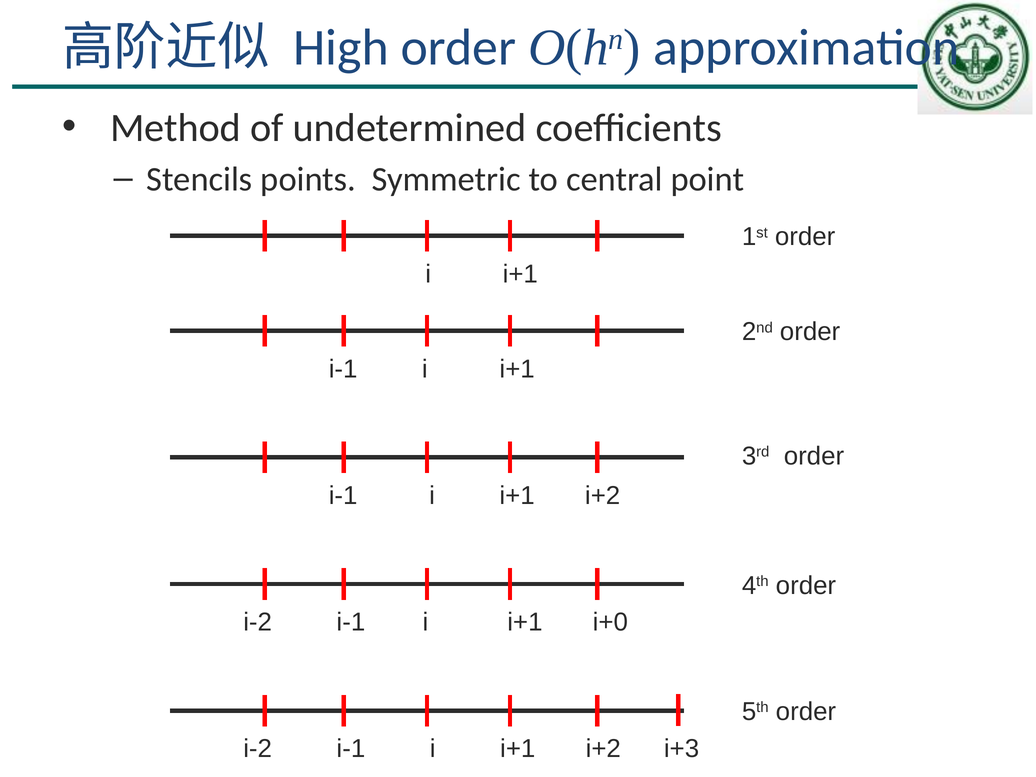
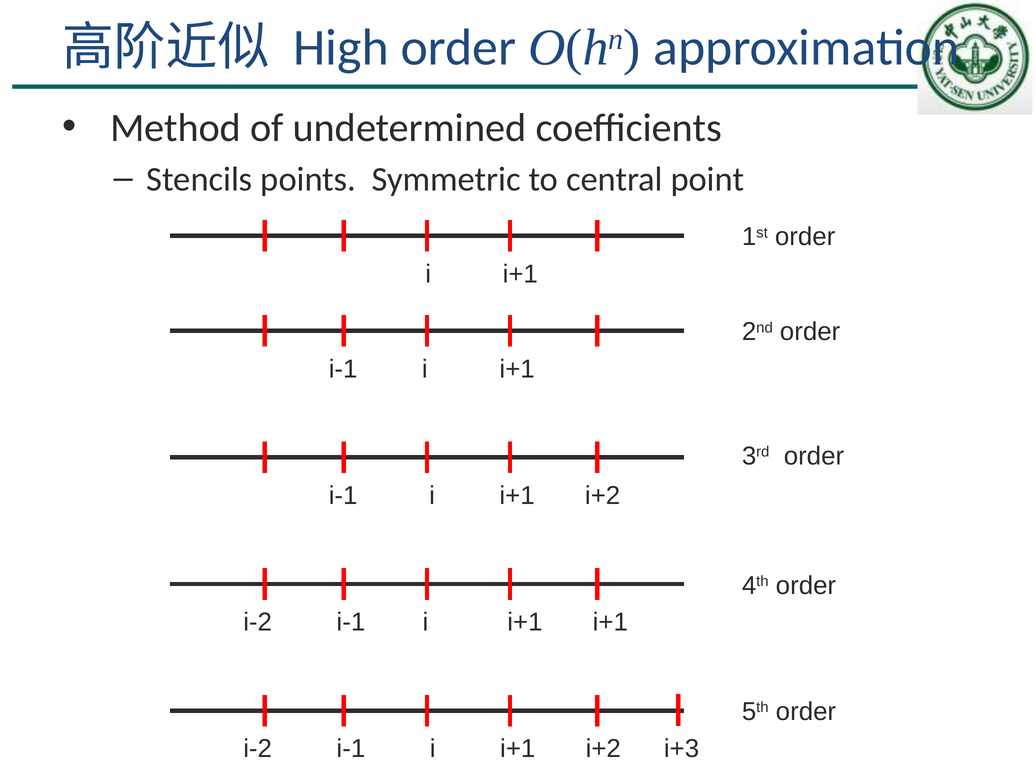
i+1 i+0: i+0 -> i+1 (610, 622)
